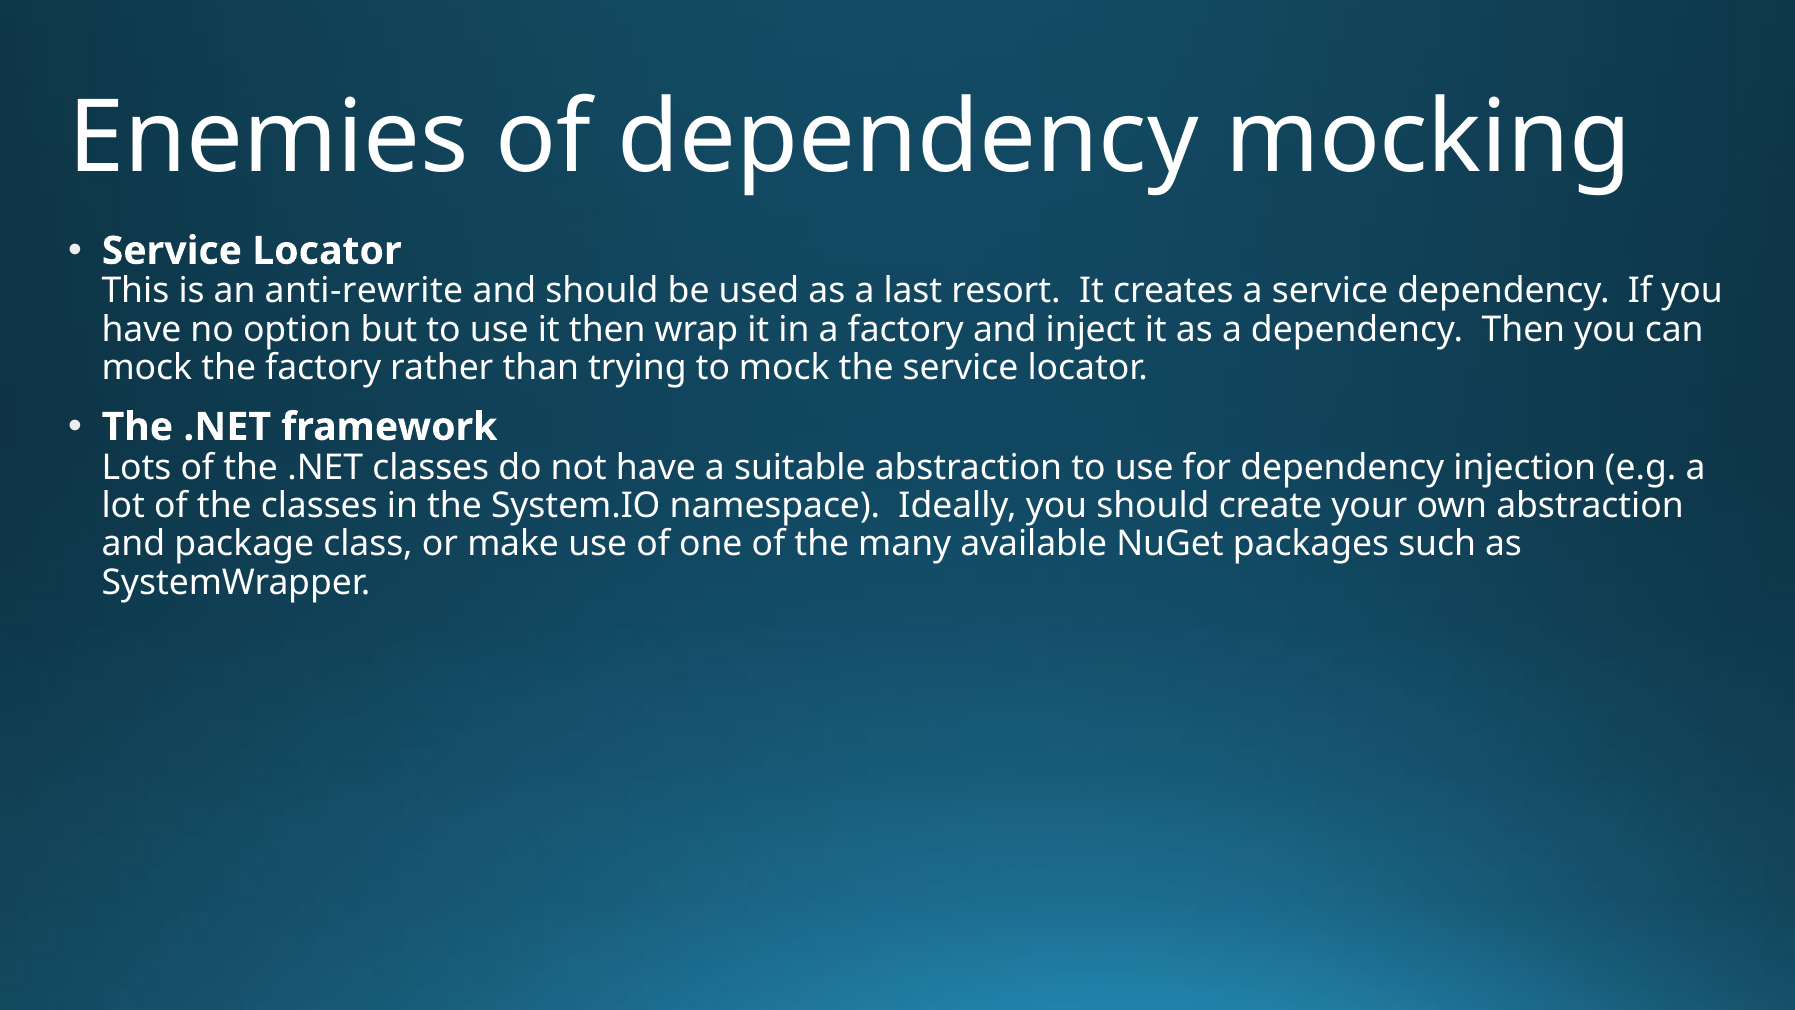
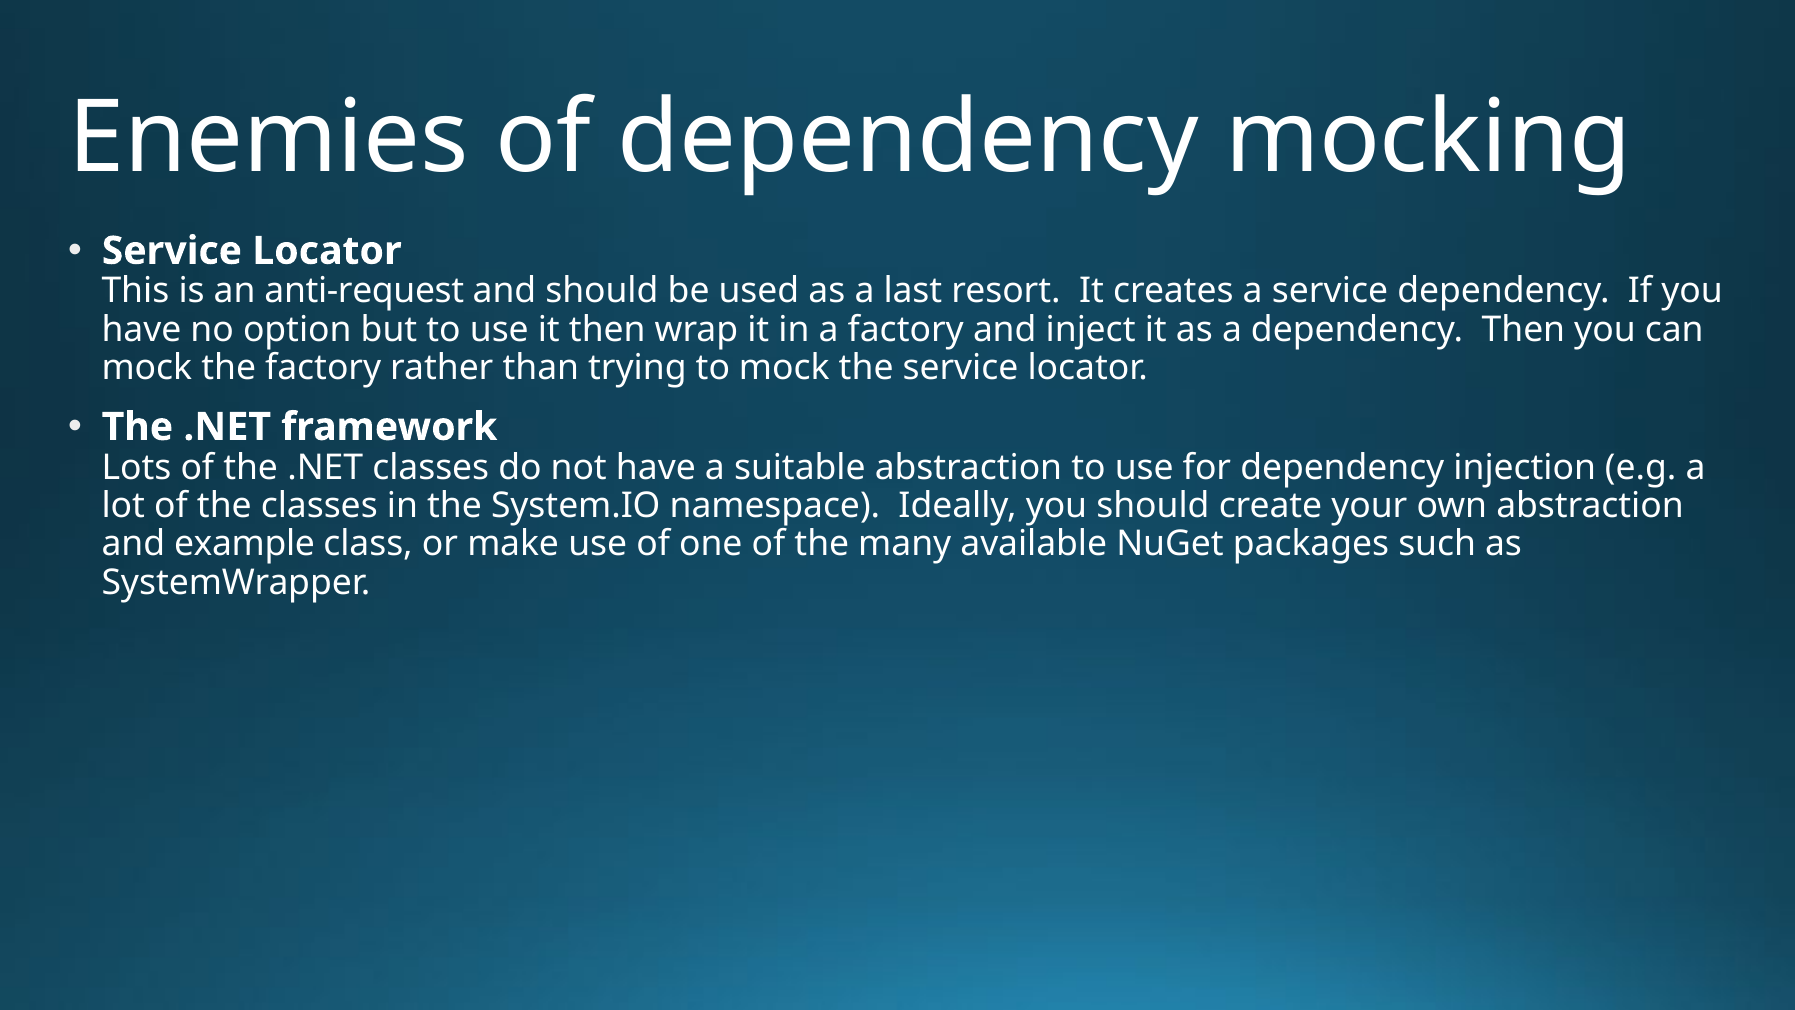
anti-rewrite: anti-rewrite -> anti-request (364, 291)
package: package -> example (244, 544)
